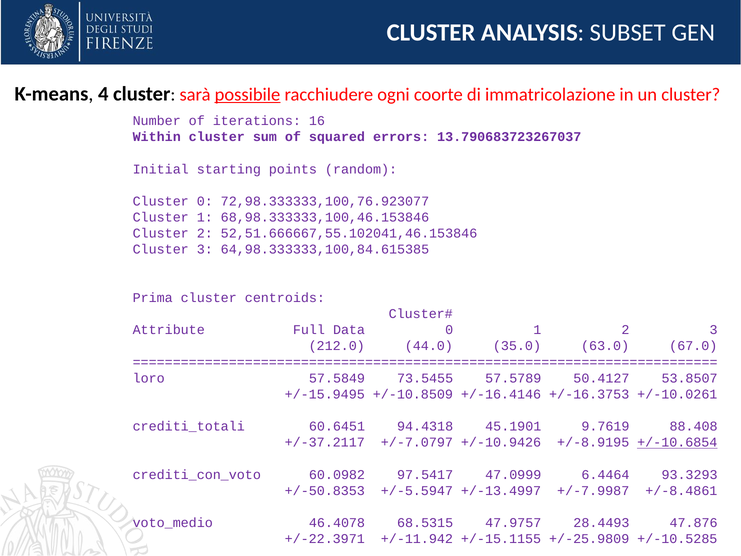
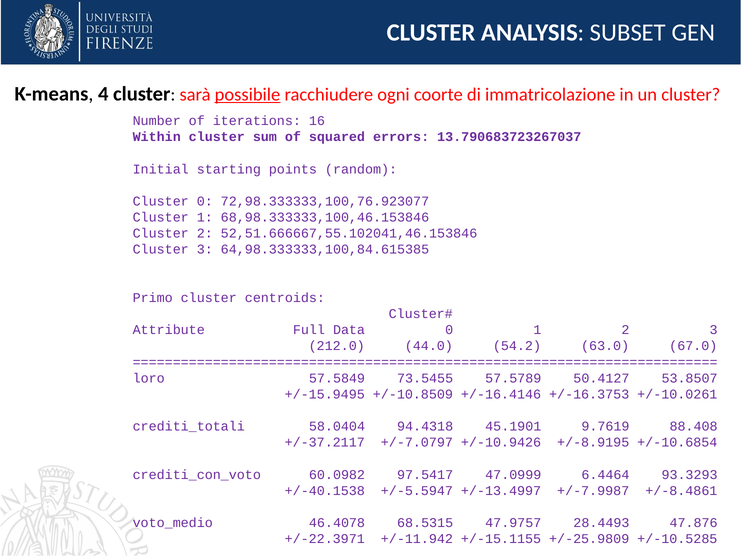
Prima: Prima -> Primo (153, 298)
35.0: 35.0 -> 54.2 (517, 346)
60.6451: 60.6451 -> 58.0404 (337, 426)
+/-10.6854 underline: present -> none (677, 442)
+/-50.8353: +/-50.8353 -> +/-40.1538 (325, 491)
